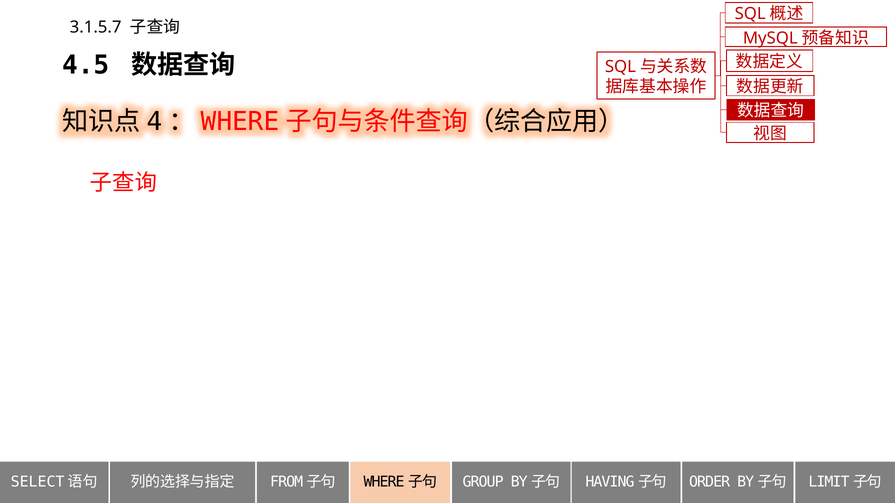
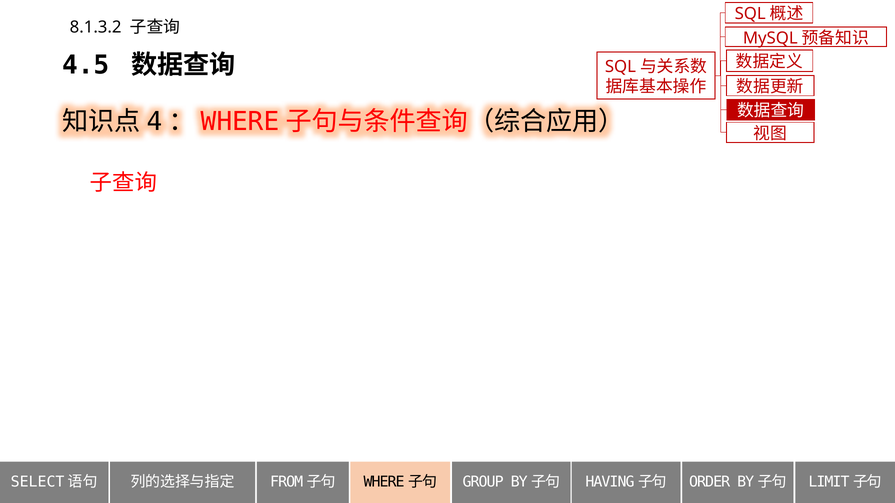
3.1.5.7: 3.1.5.7 -> 8.1.3.2 (96, 27)
